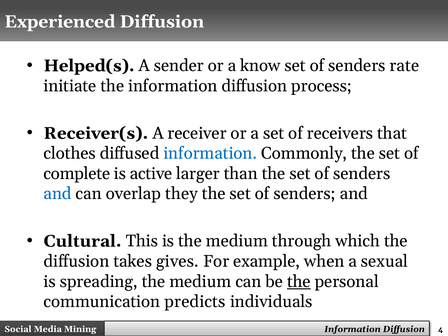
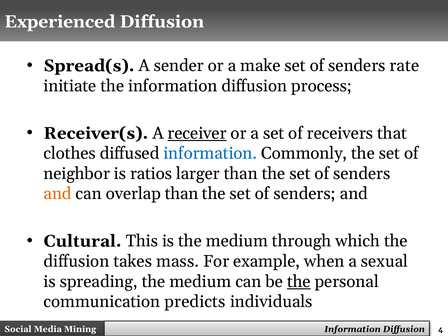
Helped(s: Helped(s -> Spread(s (89, 66)
know: know -> make (260, 66)
receiver underline: none -> present (197, 133)
complete: complete -> neighbor (77, 174)
active: active -> ratios (151, 174)
and colour: blue -> orange (58, 194)
overlap they: they -> than (182, 194)
gives: gives -> mass (178, 261)
